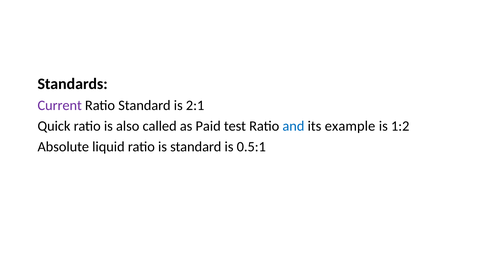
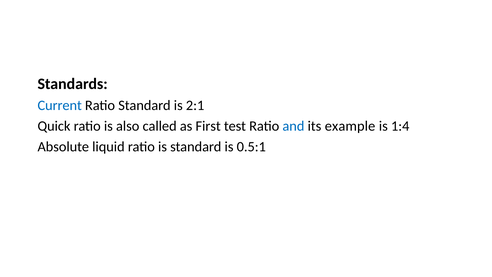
Current colour: purple -> blue (60, 105)
Paid: Paid -> First (208, 126)
1:2: 1:2 -> 1:4 (400, 126)
